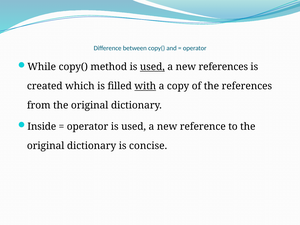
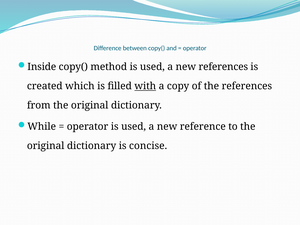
While: While -> Inside (42, 67)
used underline: present -> none (152, 67)
Inside: Inside -> While (42, 127)
